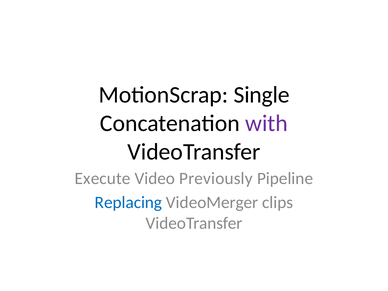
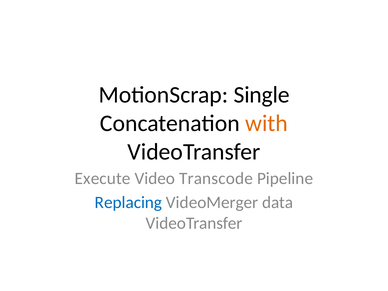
with colour: purple -> orange (266, 123)
Previously: Previously -> Transcode (216, 178)
clips: clips -> data (278, 203)
